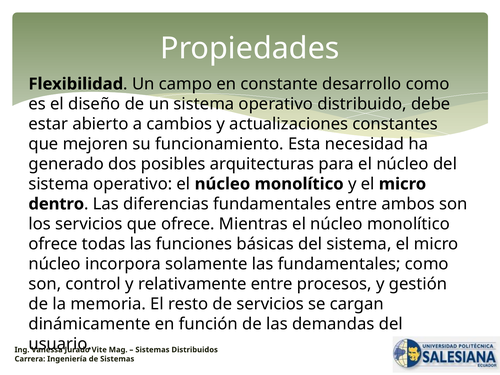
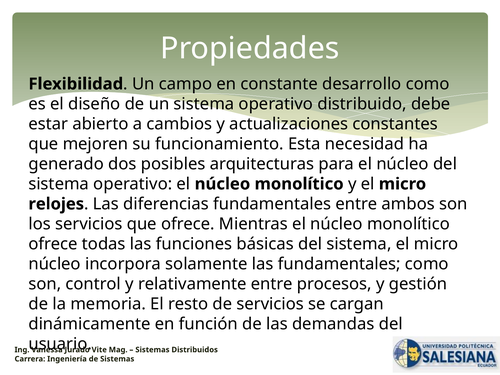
dentro: dentro -> relojes (56, 204)
